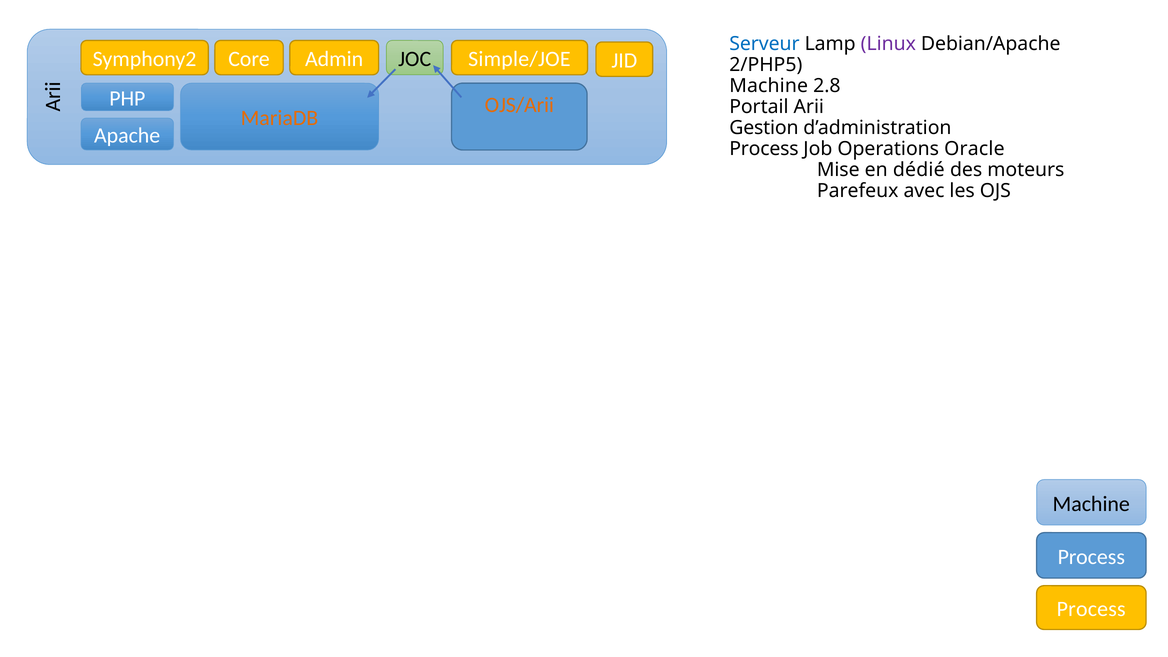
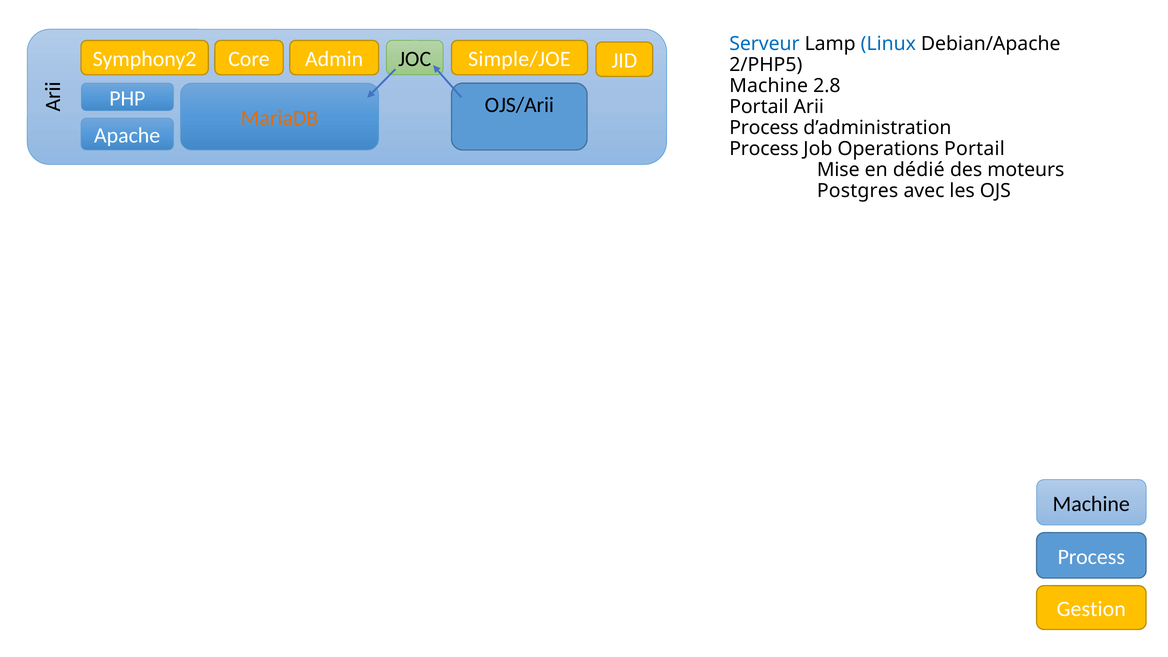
Linux colour: purple -> blue (888, 44)
OJS/Arii colour: orange -> black (519, 105)
Gestion: Gestion -> Process (764, 128)
Operations Oracle: Oracle -> Portail (974, 149)
Parefeux: Parefeux -> Postgres (858, 191)
Process: Process -> Gestion (1091, 609)
